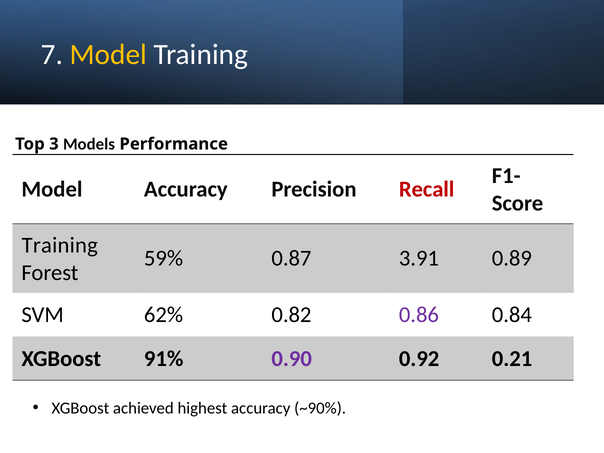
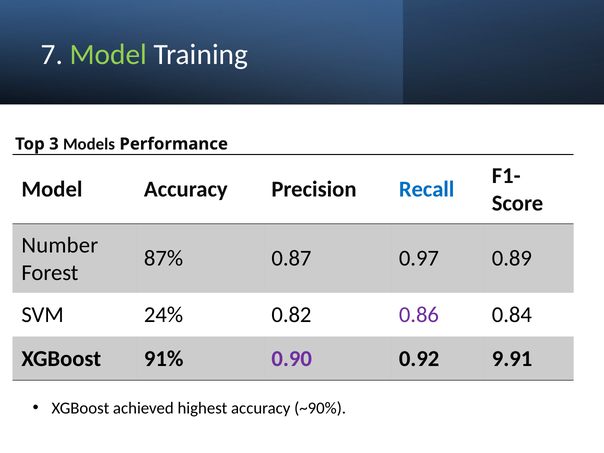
Model colour: yellow -> light green (108, 54)
Recall colour: red -> blue (427, 189)
Training: Training -> Number (60, 245)
59%: 59% -> 87% (164, 259)
3.91: 3.91 -> 0.97 (419, 259)
62%: 62% -> 24% (164, 315)
0.21: 0.21 -> 9.91 (512, 359)
